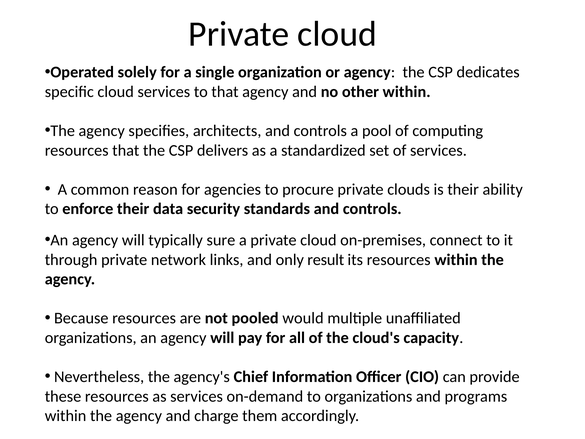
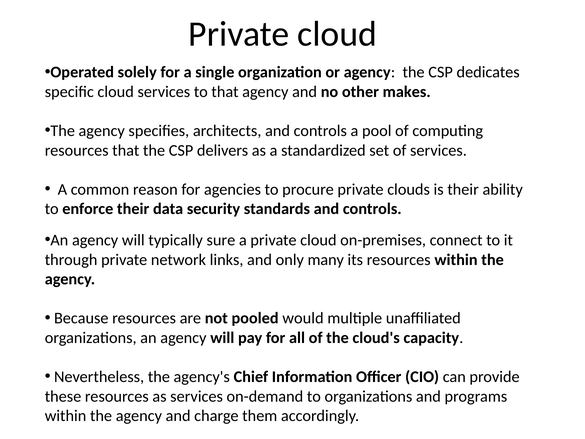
other within: within -> makes (407, 92)
result: result -> many (326, 260)
